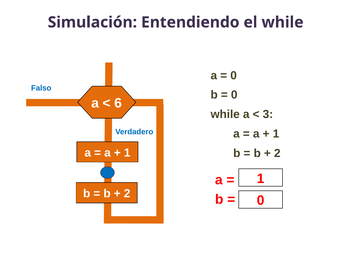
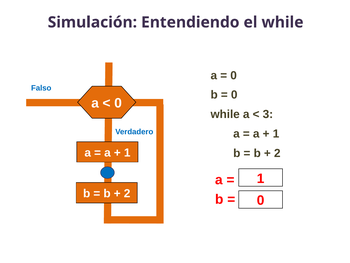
6: 6 -> 0 (118, 103)
